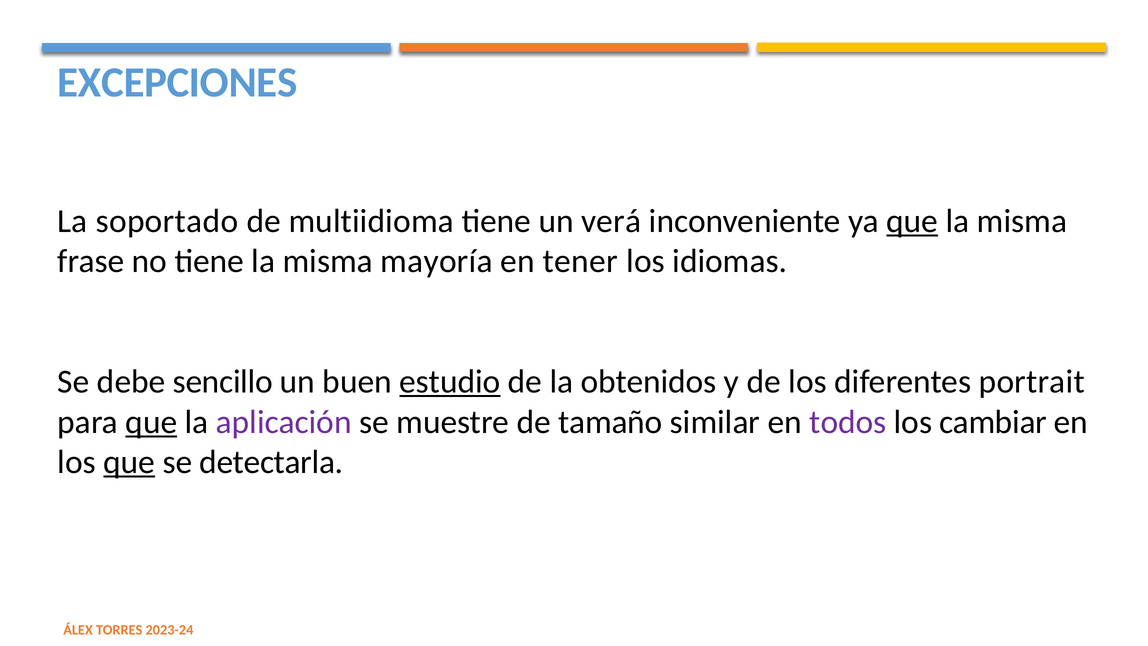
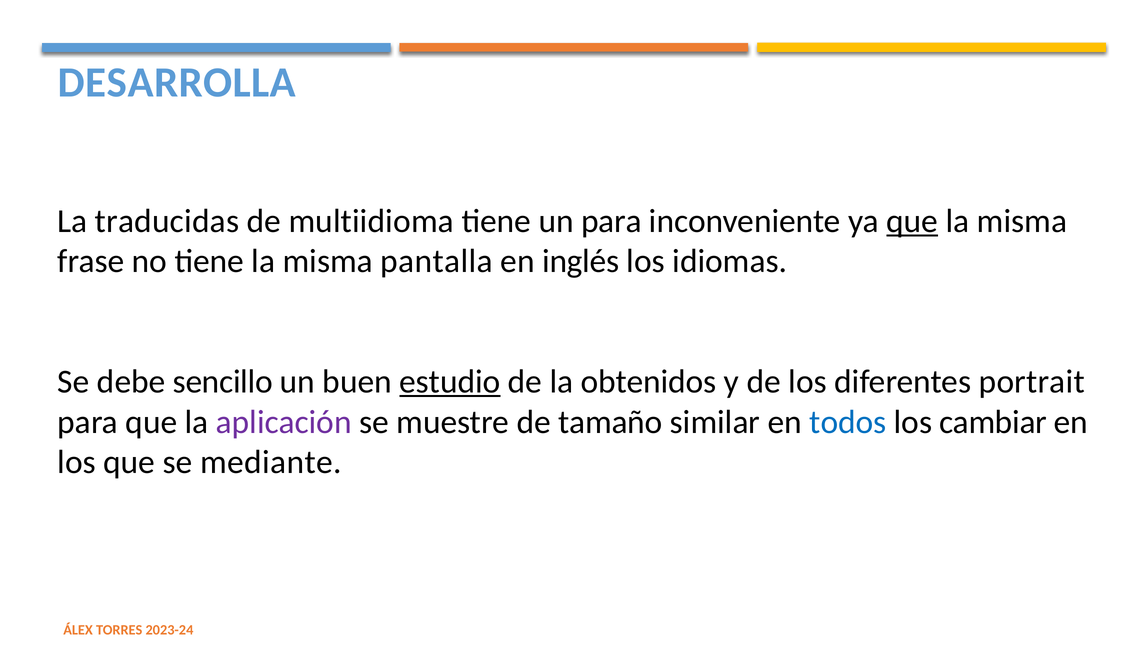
EXCEPCIONES: EXCEPCIONES -> DESARROLLA (177, 83)
soportado: soportado -> traducidas (167, 221)
un verá: verá -> para (611, 221)
mayoría: mayoría -> pantalla (437, 261)
tener: tener -> inglés (581, 261)
que underline: present -> none (151, 422)
todos colour: purple -> blue (848, 422)
que underline: present -> none (129, 462)
detectarla: detectarla -> mediante (271, 462)
